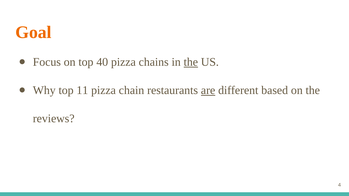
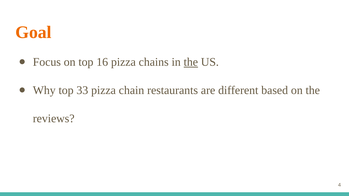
40: 40 -> 16 (102, 62)
11: 11 -> 33 (82, 90)
are underline: present -> none (208, 90)
